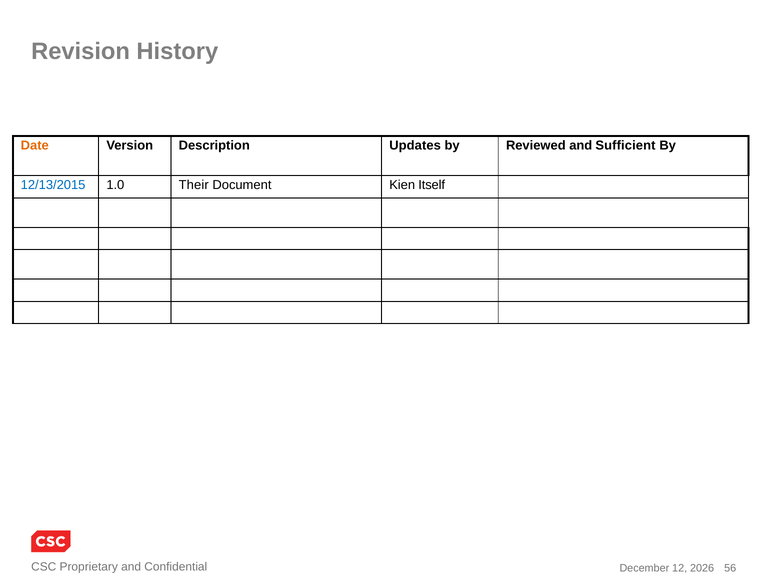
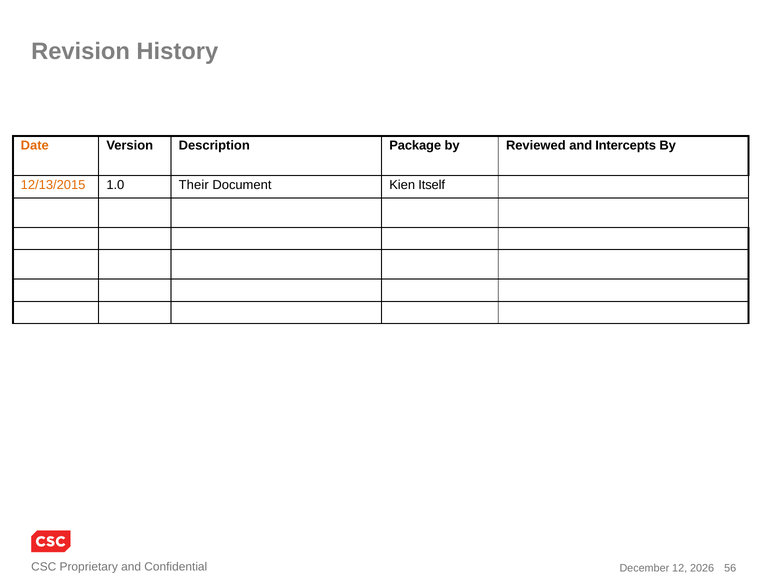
Updates: Updates -> Package (415, 146)
Sufficient: Sufficient -> Intercepts (626, 146)
12/13/2015 colour: blue -> orange (53, 185)
